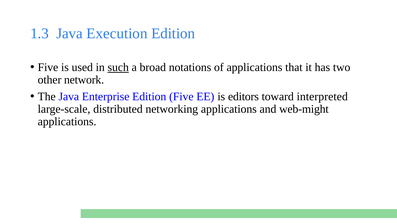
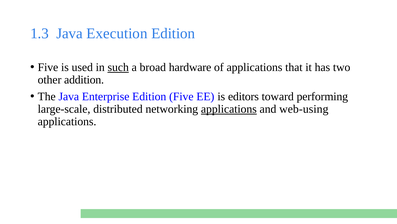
notations: notations -> hardware (190, 67)
network: network -> addition (84, 80)
interpreted: interpreted -> performing (322, 96)
applications underline: none -> present (229, 109)
web-might: web-might -> web-using (304, 109)
